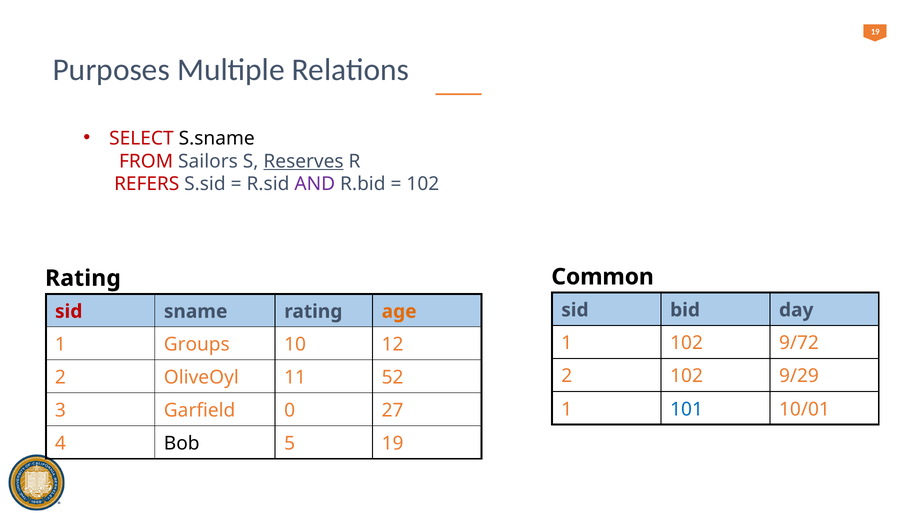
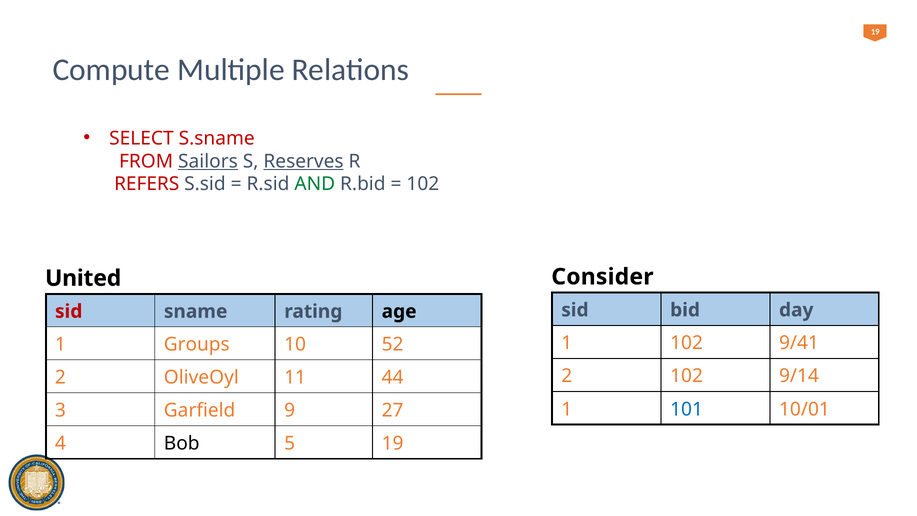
Purposes: Purposes -> Compute (111, 70)
S.sname colour: black -> red (217, 138)
Sailors underline: none -> present (208, 161)
AND colour: purple -> green (315, 184)
Common: Common -> Consider (602, 277)
Rating: Rating -> United (83, 278)
age colour: orange -> black (399, 311)
9/72: 9/72 -> 9/41 (799, 343)
12: 12 -> 52 (393, 344)
9/29: 9/29 -> 9/14 (799, 376)
52: 52 -> 44 (393, 377)
0: 0 -> 9 (290, 410)
